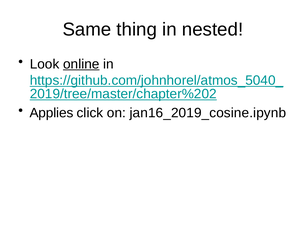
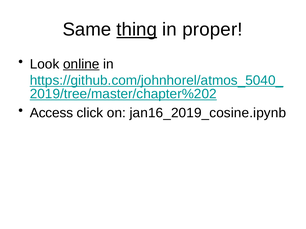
thing underline: none -> present (137, 30)
nested: nested -> proper (212, 30)
Applies: Applies -> Access (51, 113)
